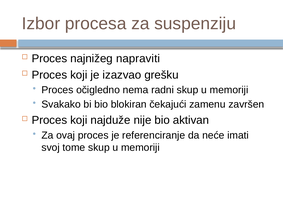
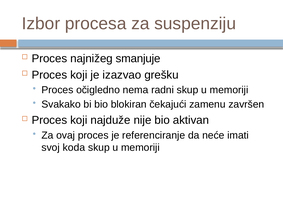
napraviti: napraviti -> smanjuje (138, 59)
tome: tome -> koda (74, 148)
